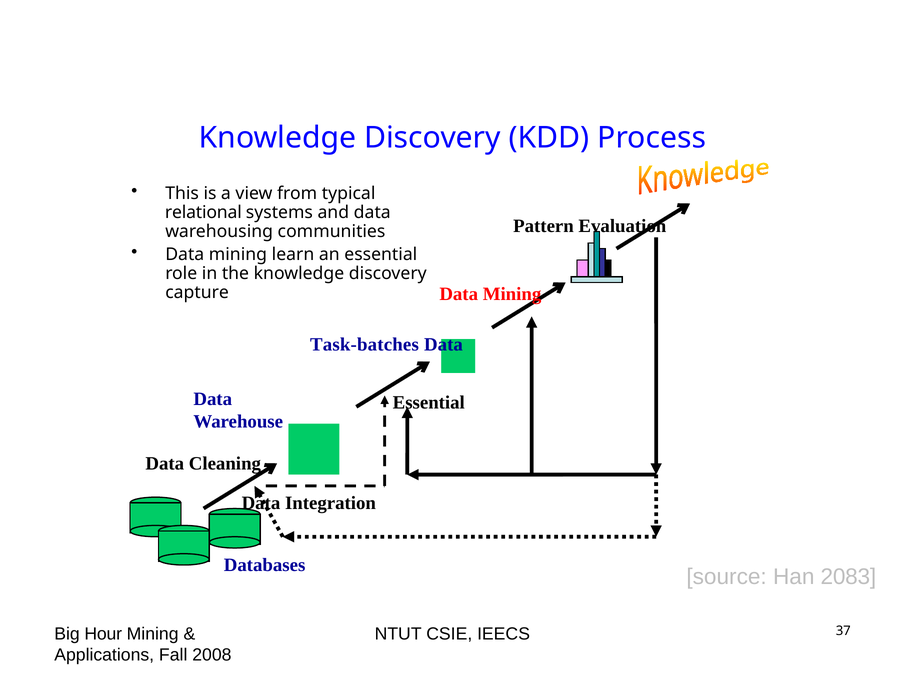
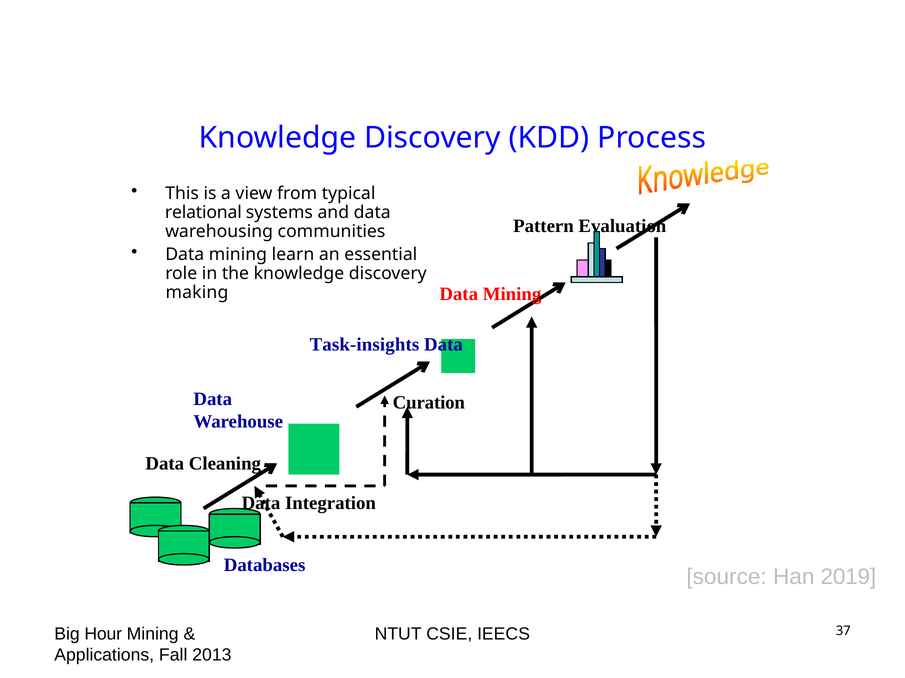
capture: capture -> making (197, 293)
Task-batches: Task-batches -> Task-insights (364, 345)
Essential: Essential -> Curation (429, 403)
2083: 2083 -> 2019 (848, 578)
2008: 2008 -> 2013 (212, 656)
